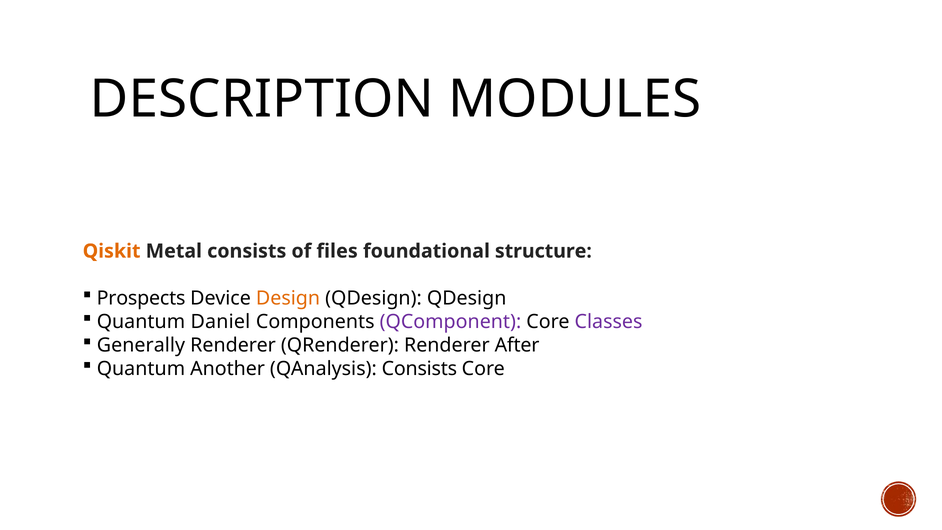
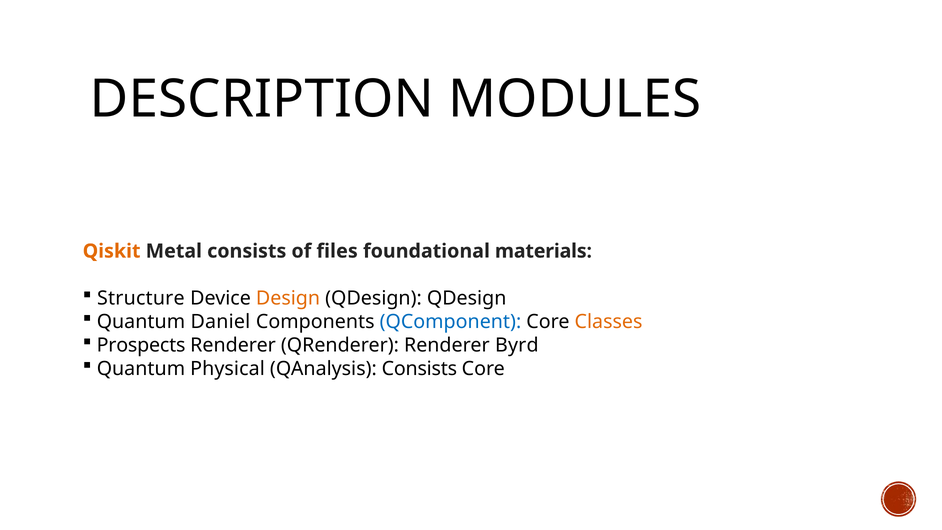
structure: structure -> materials (543, 251)
Prospects: Prospects -> Structure (141, 298)
QComponent colour: purple -> blue (450, 322)
Classes colour: purple -> orange (609, 322)
Generally: Generally -> Prospects (141, 345)
After: After -> Byrd (517, 345)
Another: Another -> Physical (228, 369)
